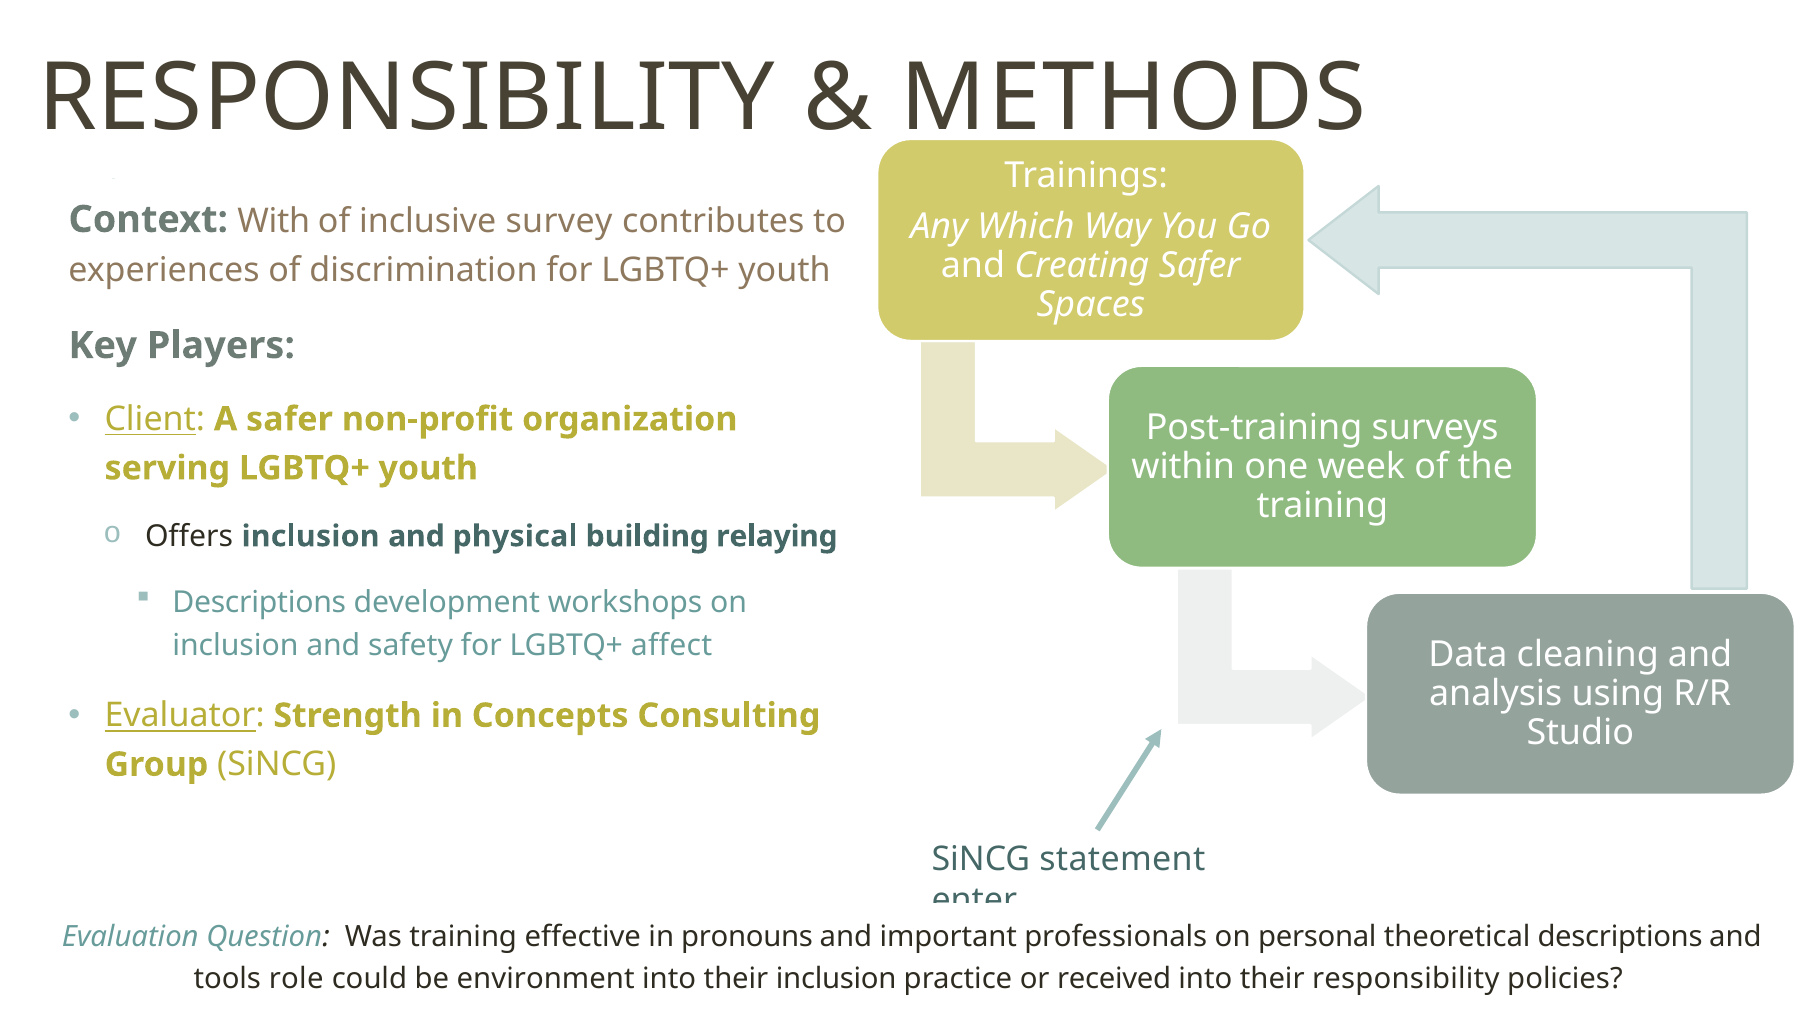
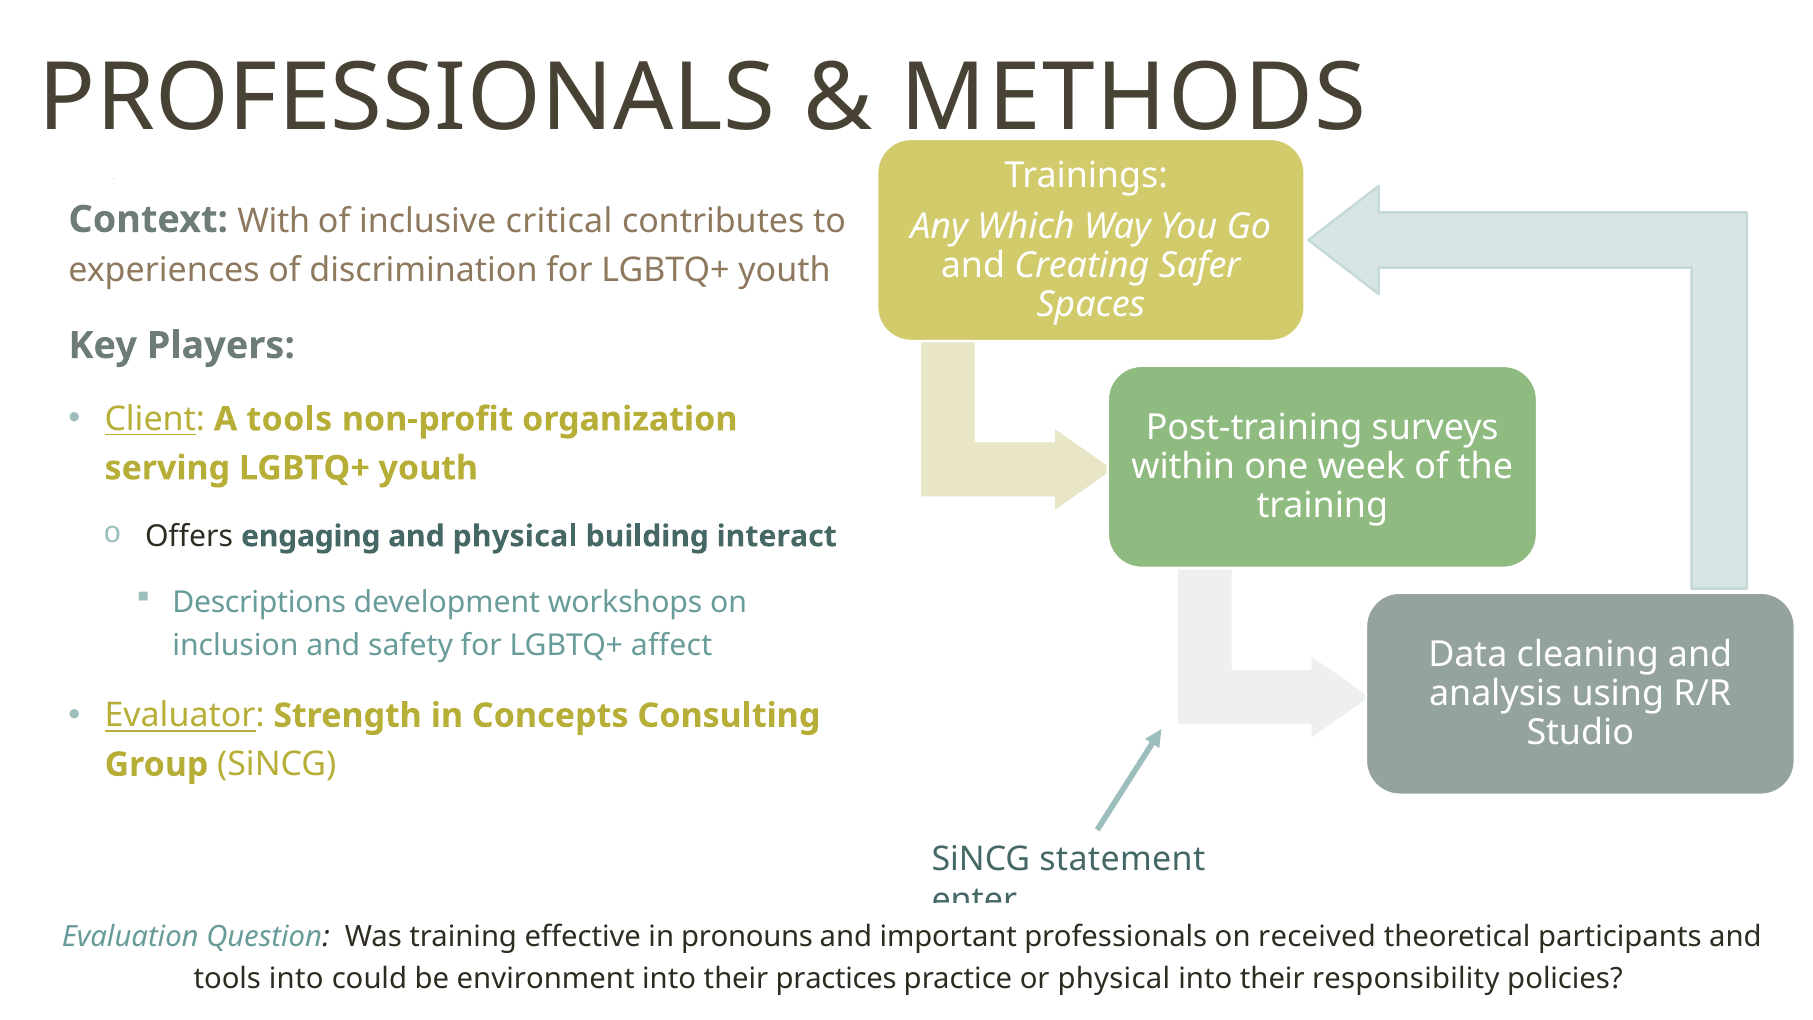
RESPONSIBILITY: RESPONSIBILITY -> PROFESSIONALS (407, 98)
survey: survey -> critical (559, 221)
A safer: safer -> tools (289, 419)
Offers inclusion: inclusion -> engaging (311, 536)
relaying: relaying -> interact (777, 536)
personal: personal -> received (1317, 936)
theoretical descriptions: descriptions -> participants (1620, 936)
tools role: role -> into (296, 979)
their inclusion: inclusion -> practices (836, 979)
or received: received -> physical (1114, 979)
